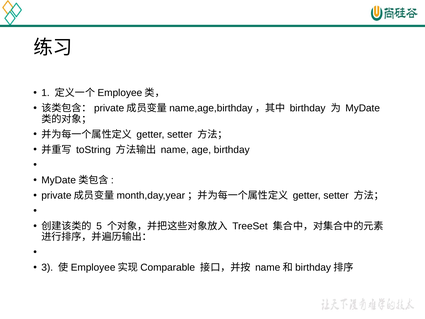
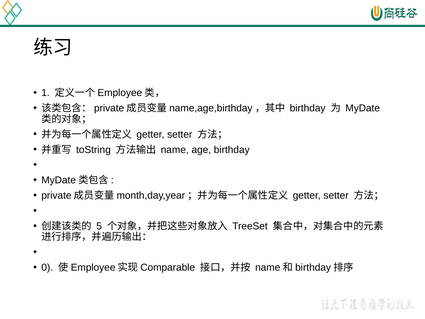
3: 3 -> 0 (47, 267)
